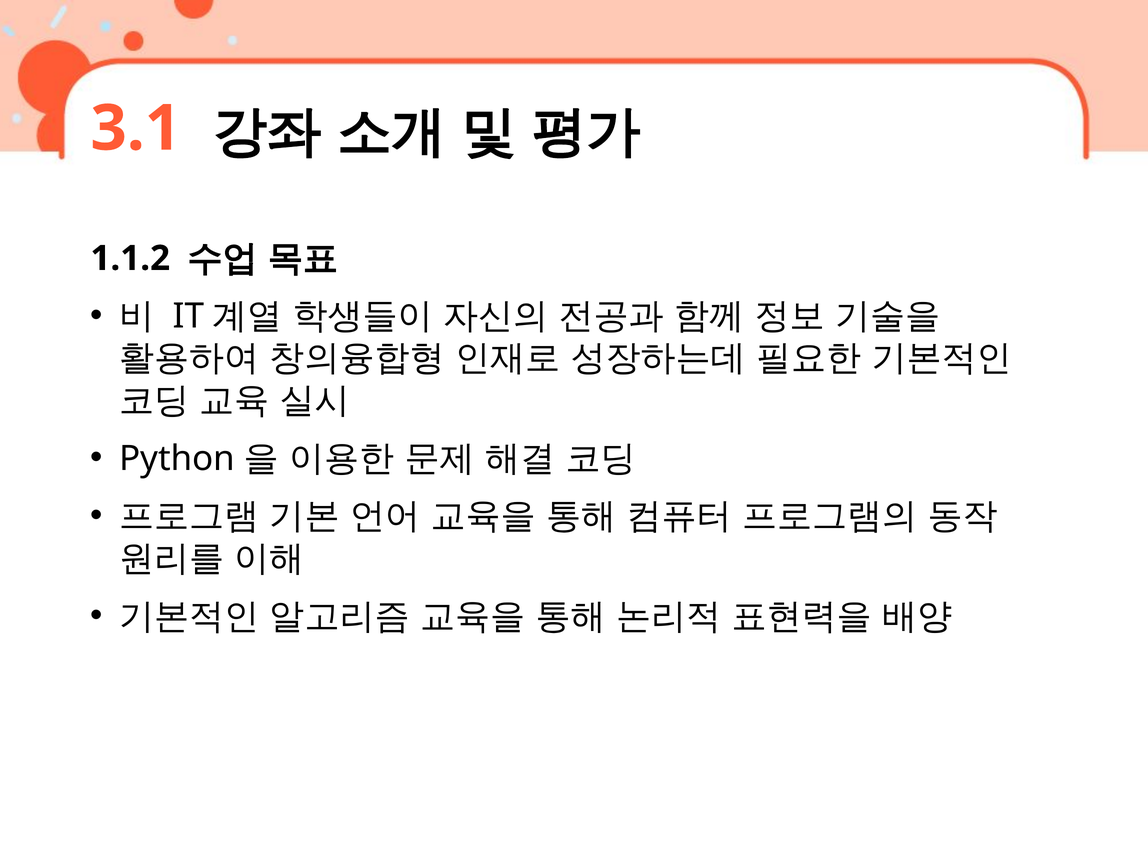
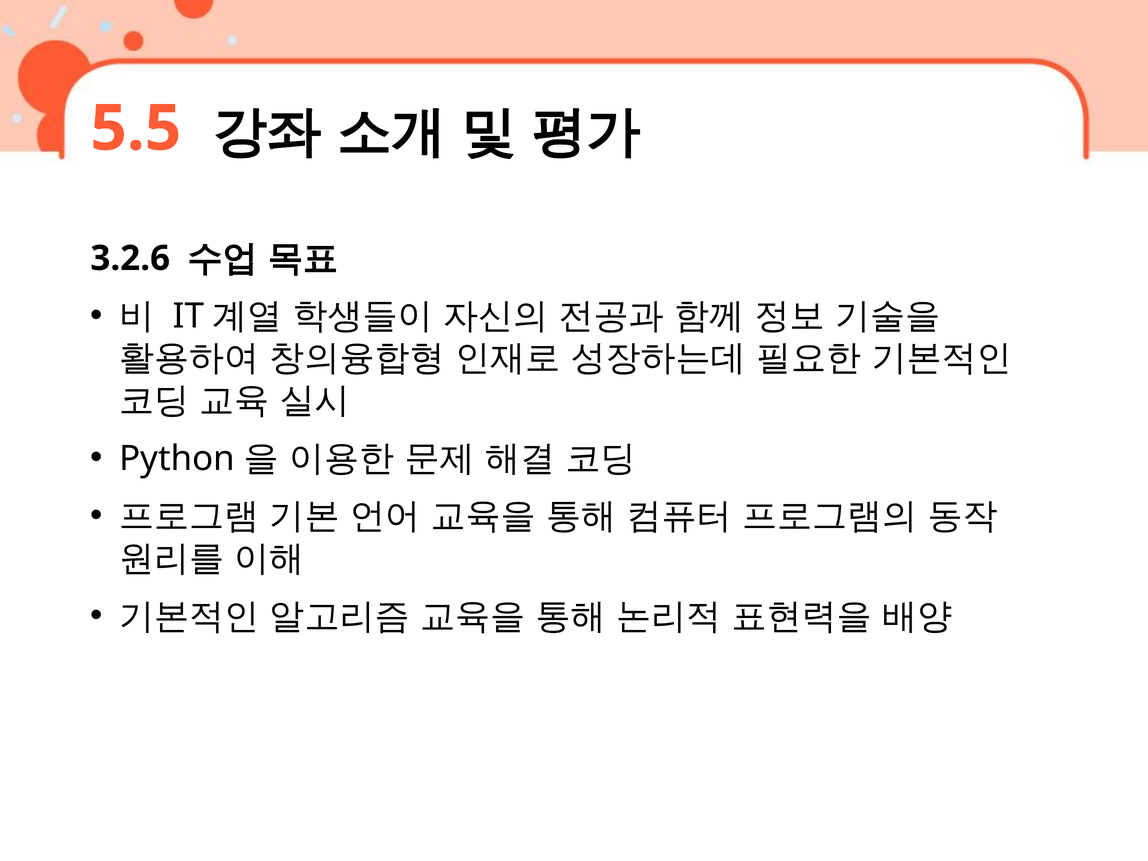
3.1: 3.1 -> 5.5 (136, 129)
1.1.2: 1.1.2 -> 3.2.6 (130, 258)
